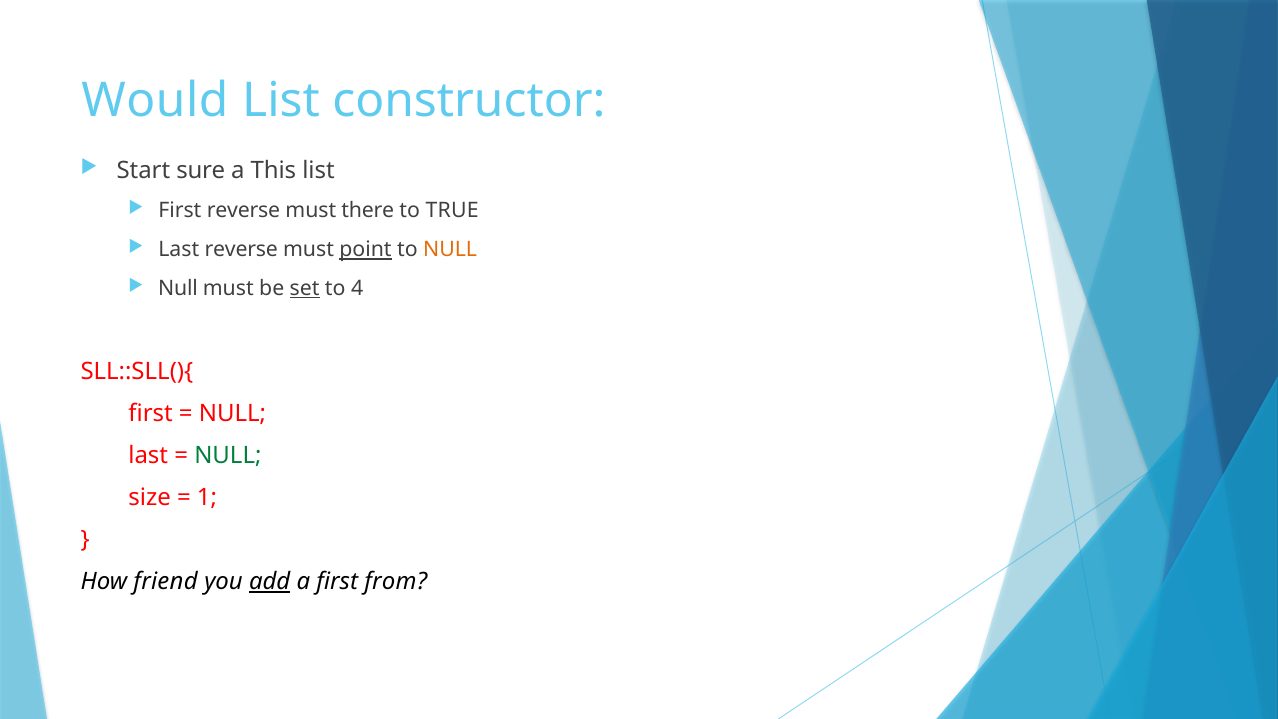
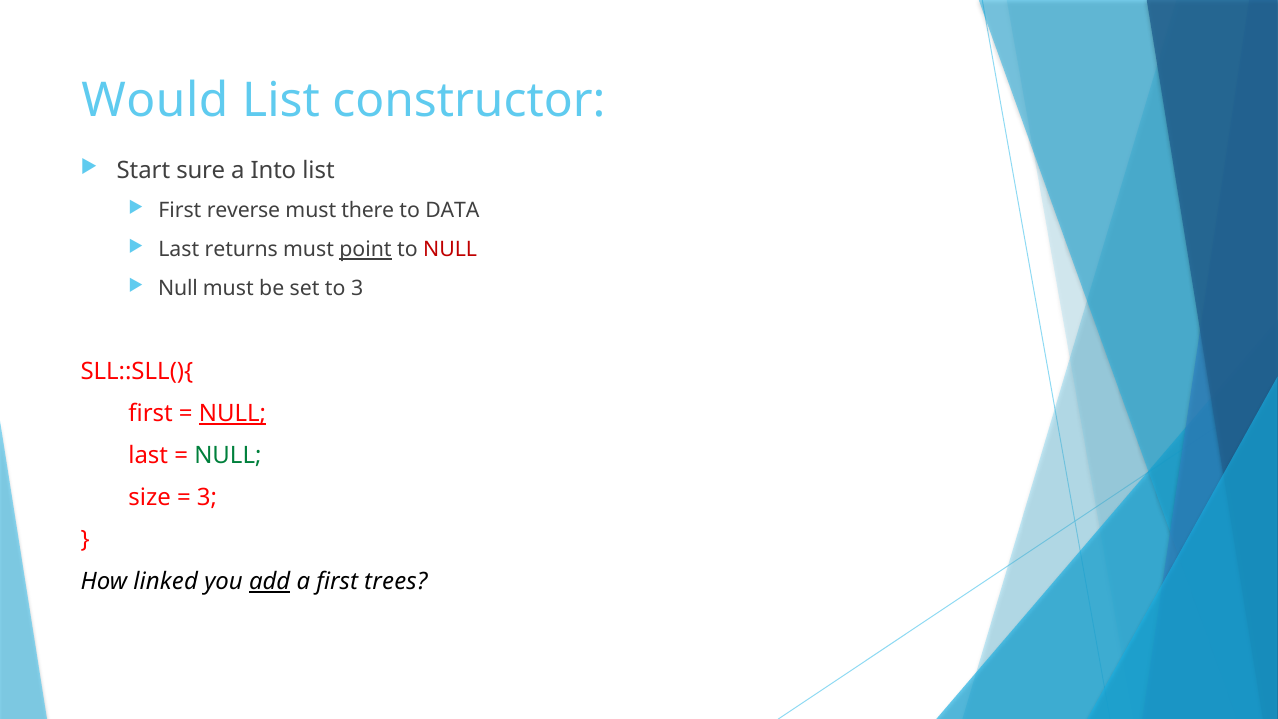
This: This -> Into (273, 171)
TRUE: TRUE -> DATA (452, 211)
Last reverse: reverse -> returns (241, 250)
NULL colour: orange -> red (450, 250)
set underline: present -> none (305, 289)
to 4: 4 -> 3 (357, 289)
NULL underline: none -> present (233, 413)
1: 1 -> 3 (207, 498)
friend: friend -> linked (166, 582)
from: from -> trees (396, 582)
